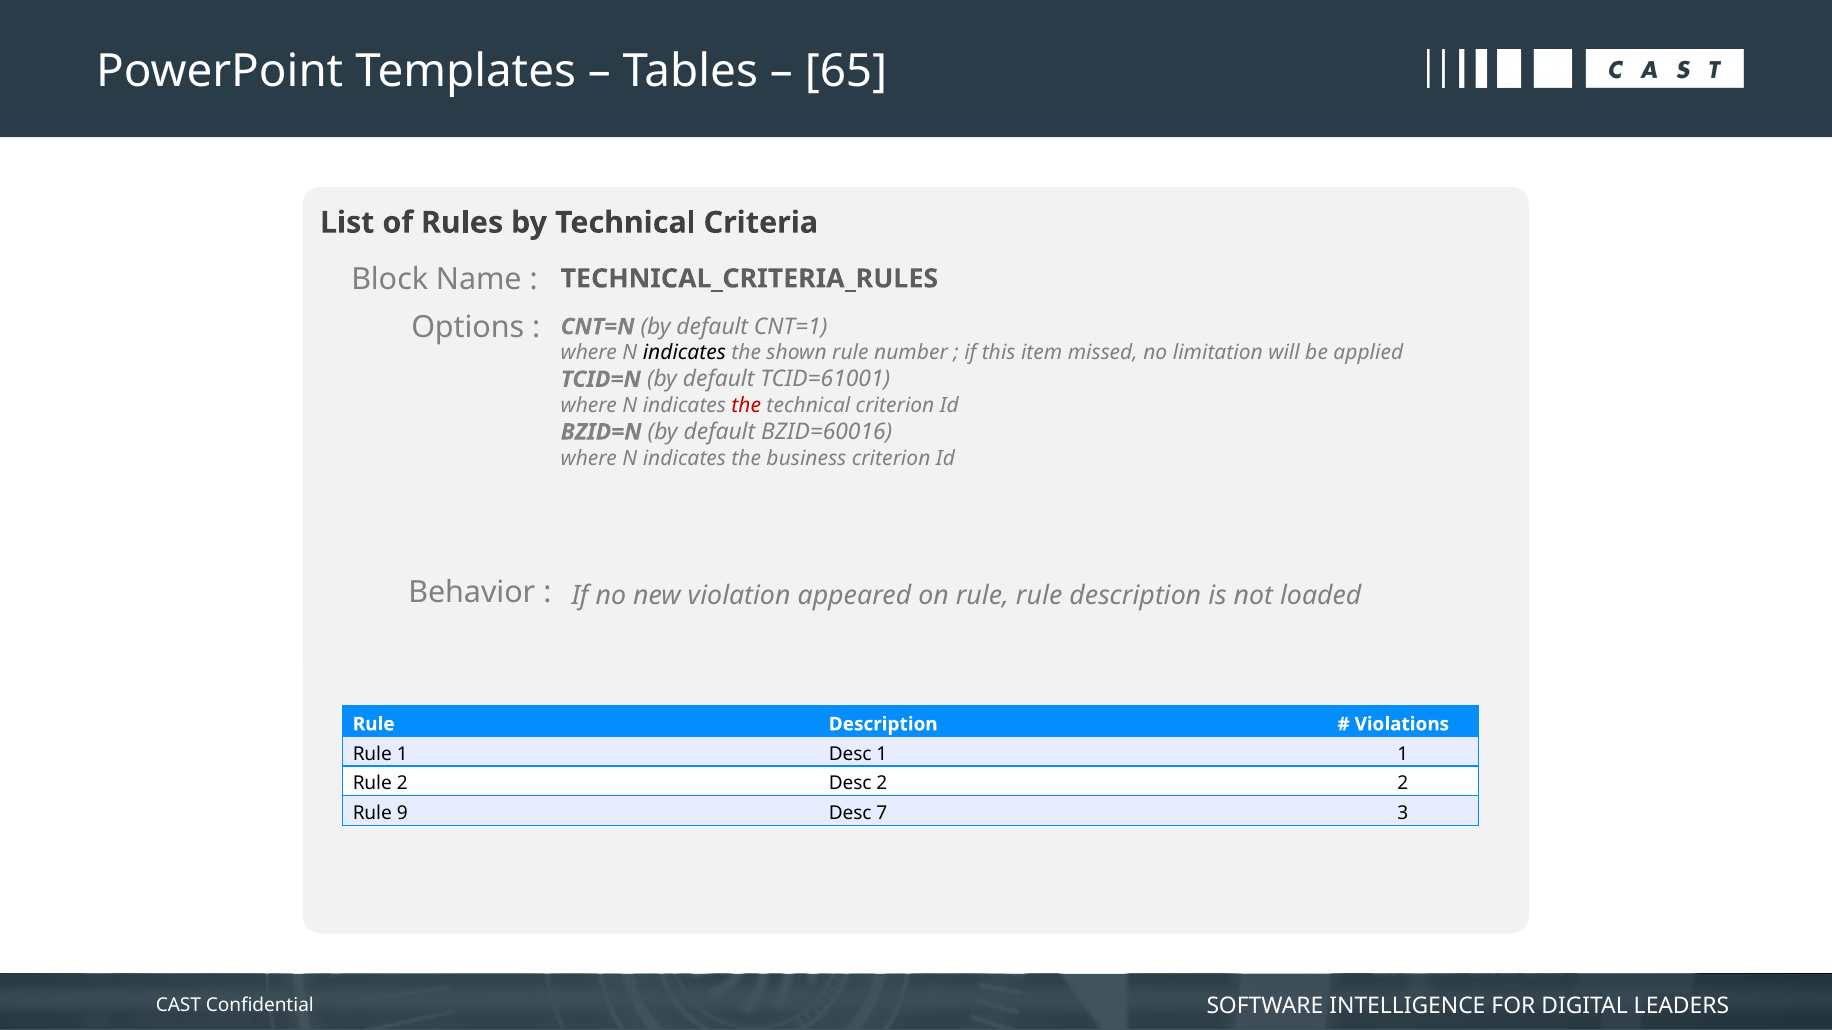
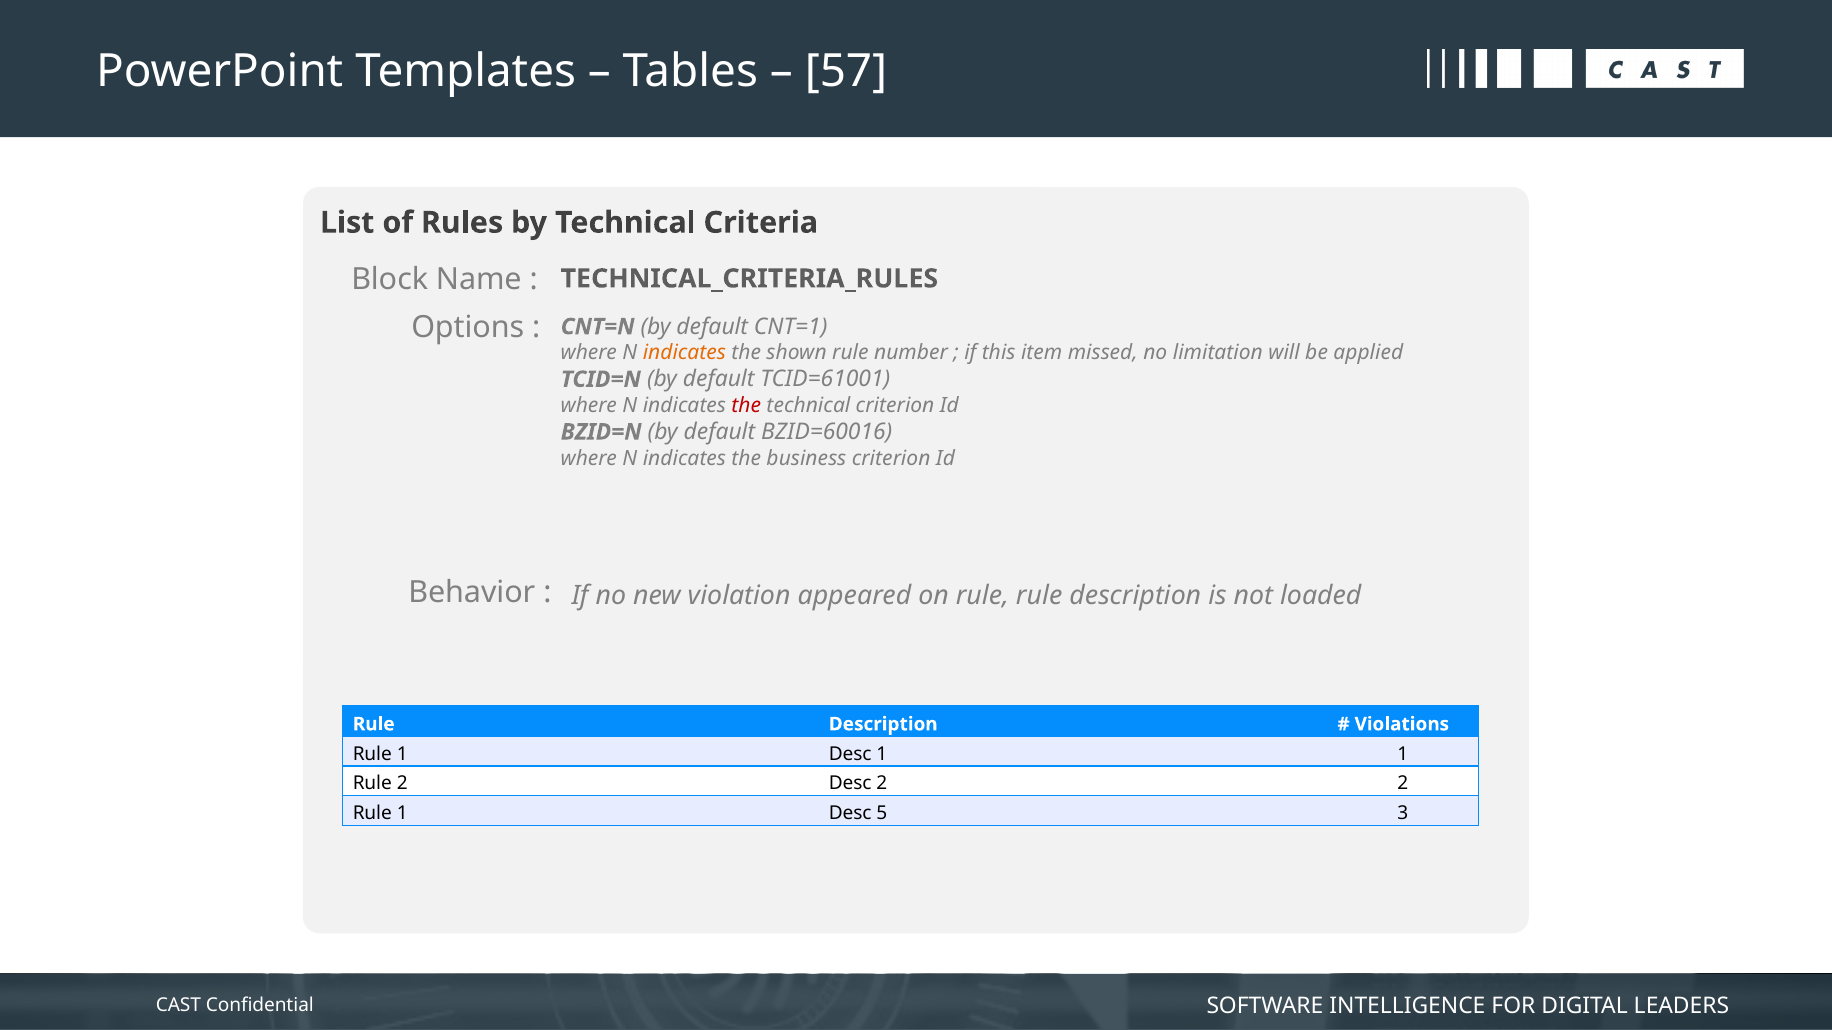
65: 65 -> 57 (846, 71)
indicates colour: black -> orange (684, 353)
9: 9 -> 1 (402, 814)
7: 7 -> 5 (882, 814)
